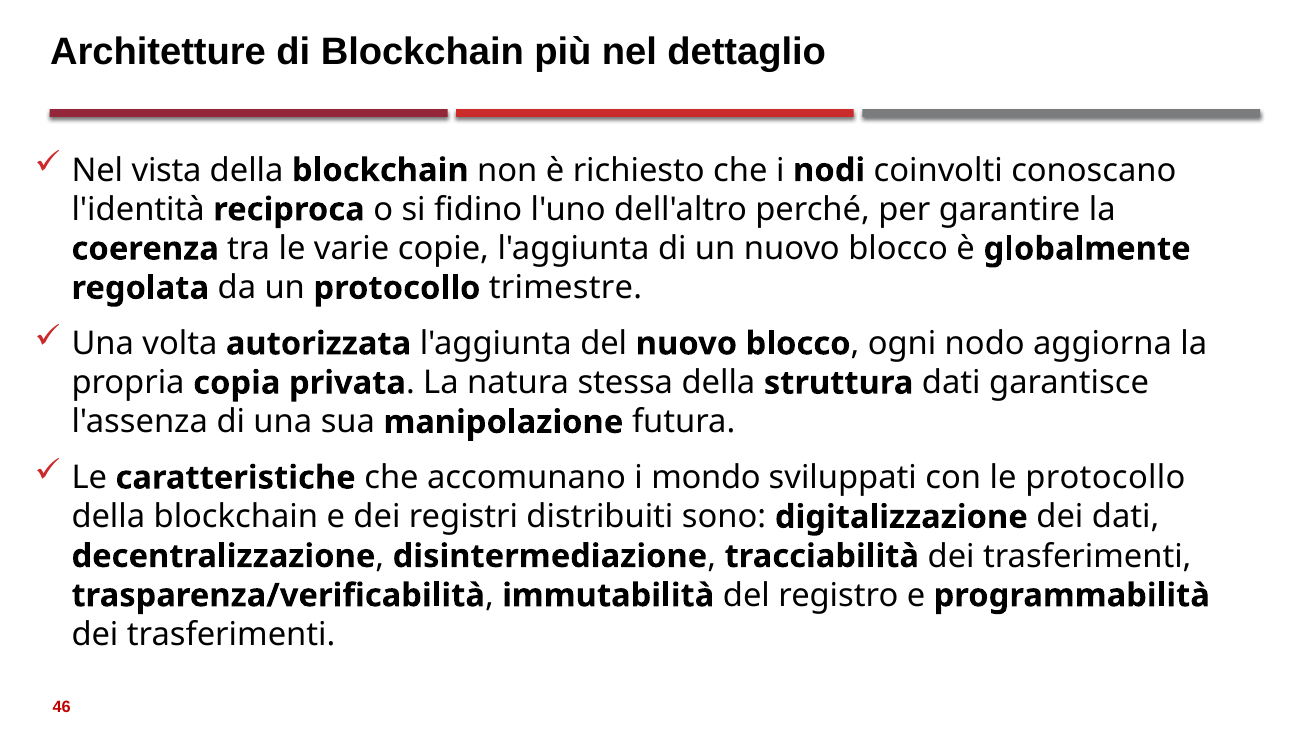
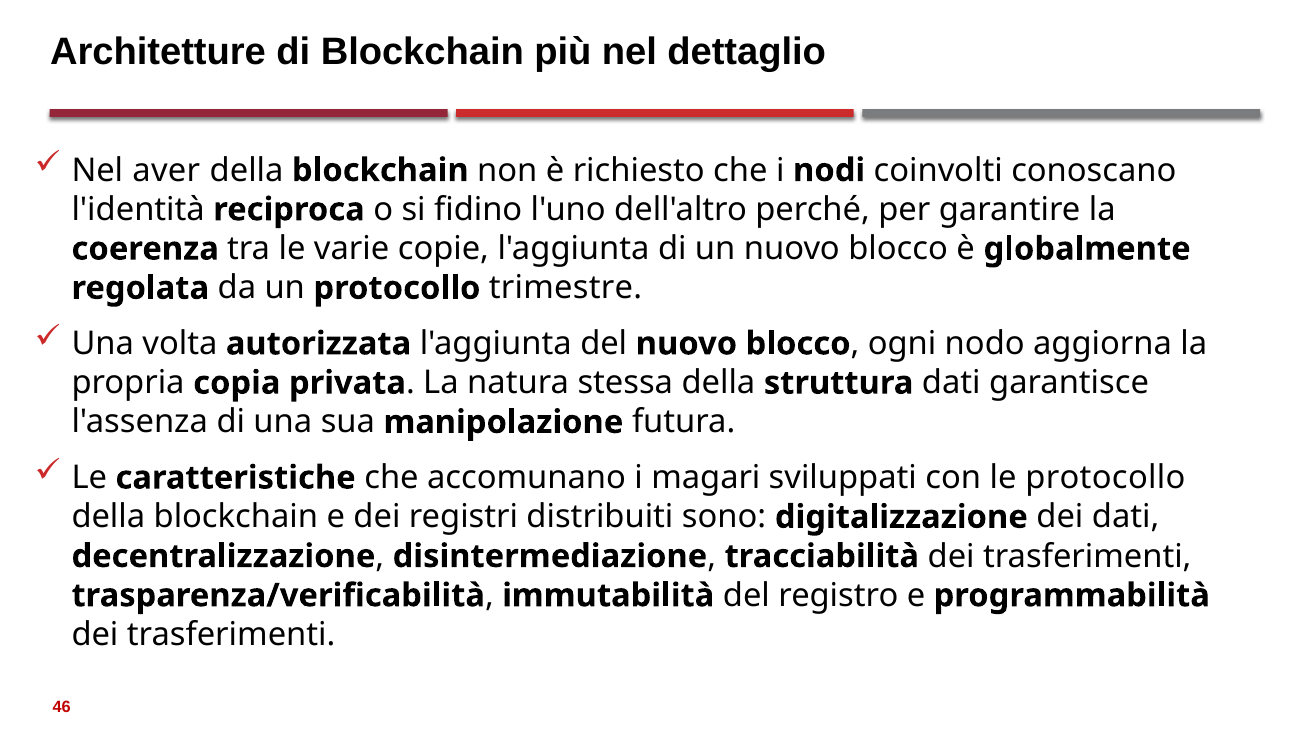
vista: vista -> aver (166, 170)
mondo: mondo -> magari (706, 478)
